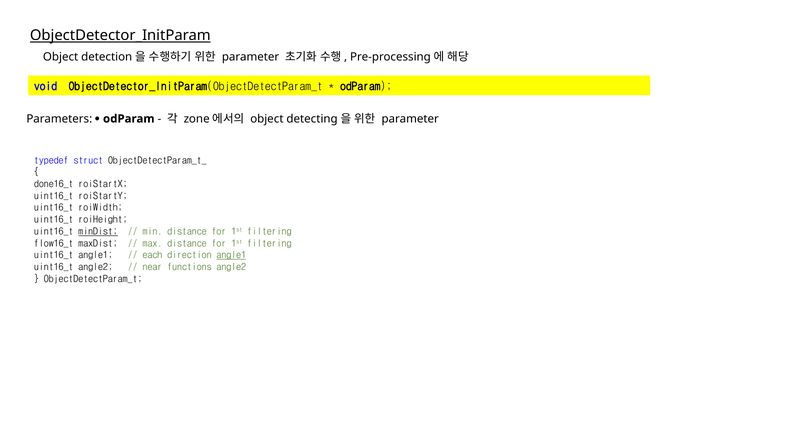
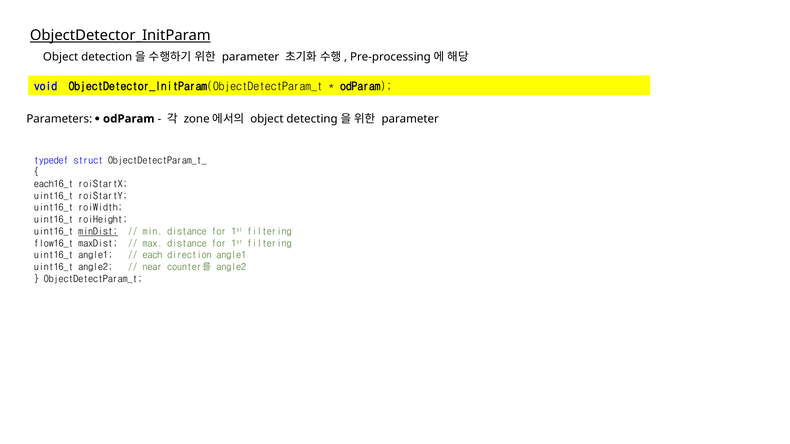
done16_t: done16_t -> each16_t (54, 184)
angle1 underline: present -> none (231, 255)
functions: functions -> counter를 (189, 267)
